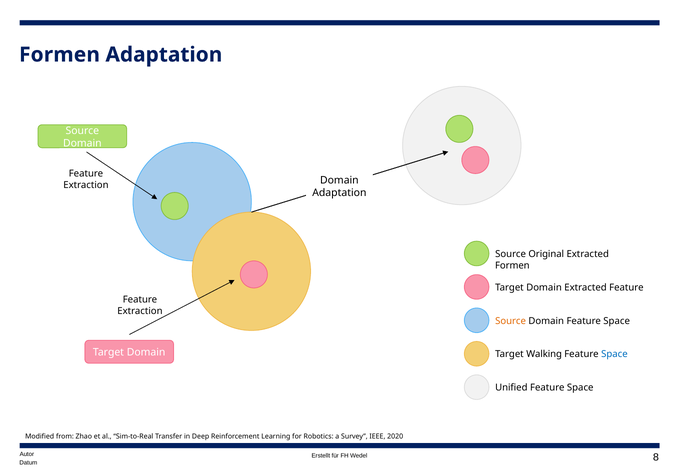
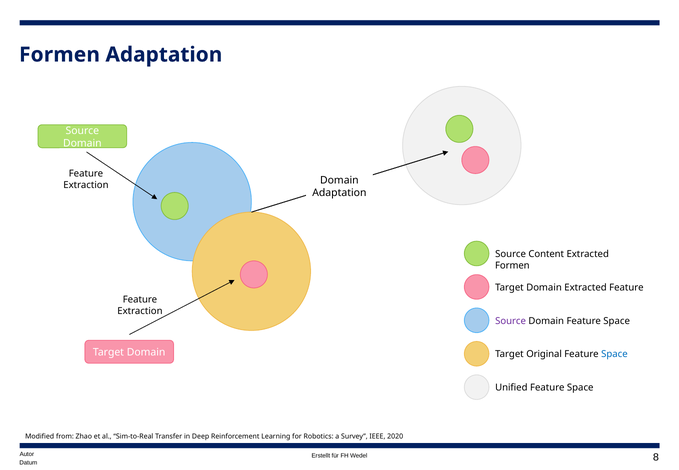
Original: Original -> Content (546, 254)
Source colour: orange -> purple (511, 321)
Walking: Walking -> Original (544, 354)
